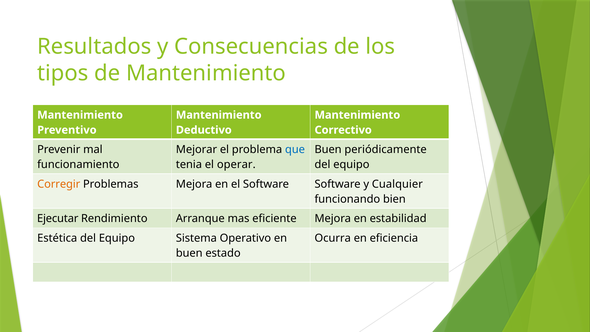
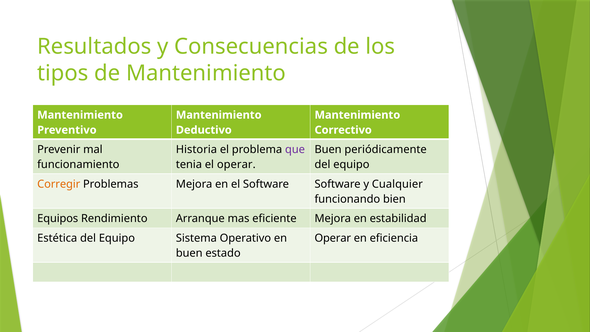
Mejorar: Mejorar -> Historia (196, 149)
que colour: blue -> purple (295, 149)
Ejecutar: Ejecutar -> Equipos (58, 219)
Ocurra: Ocurra -> Operar (333, 238)
